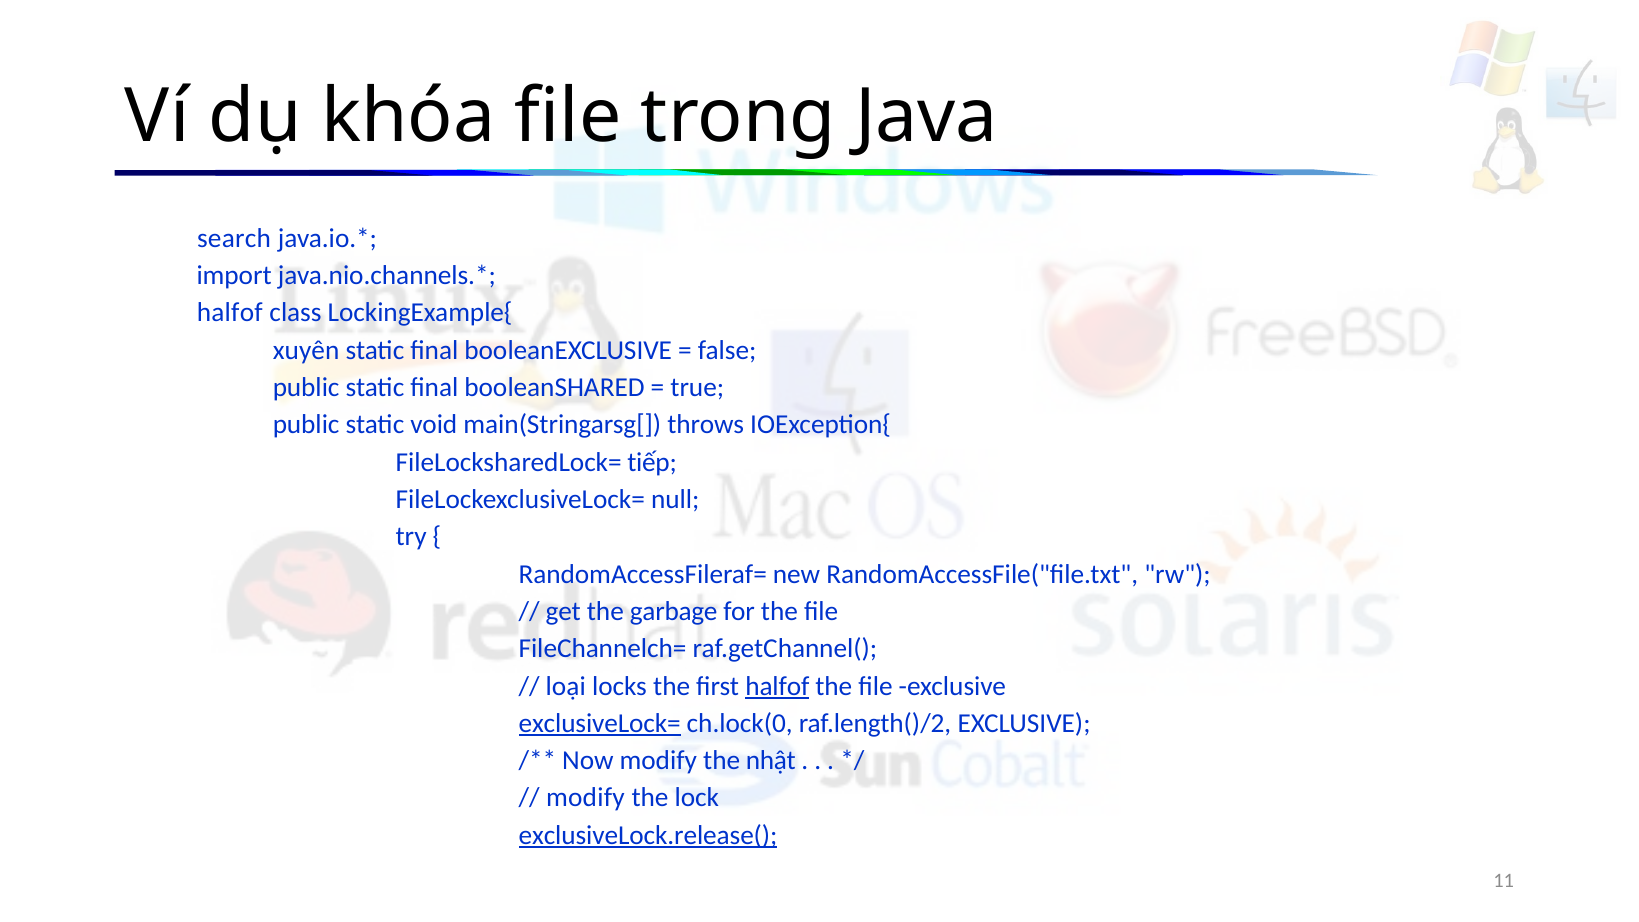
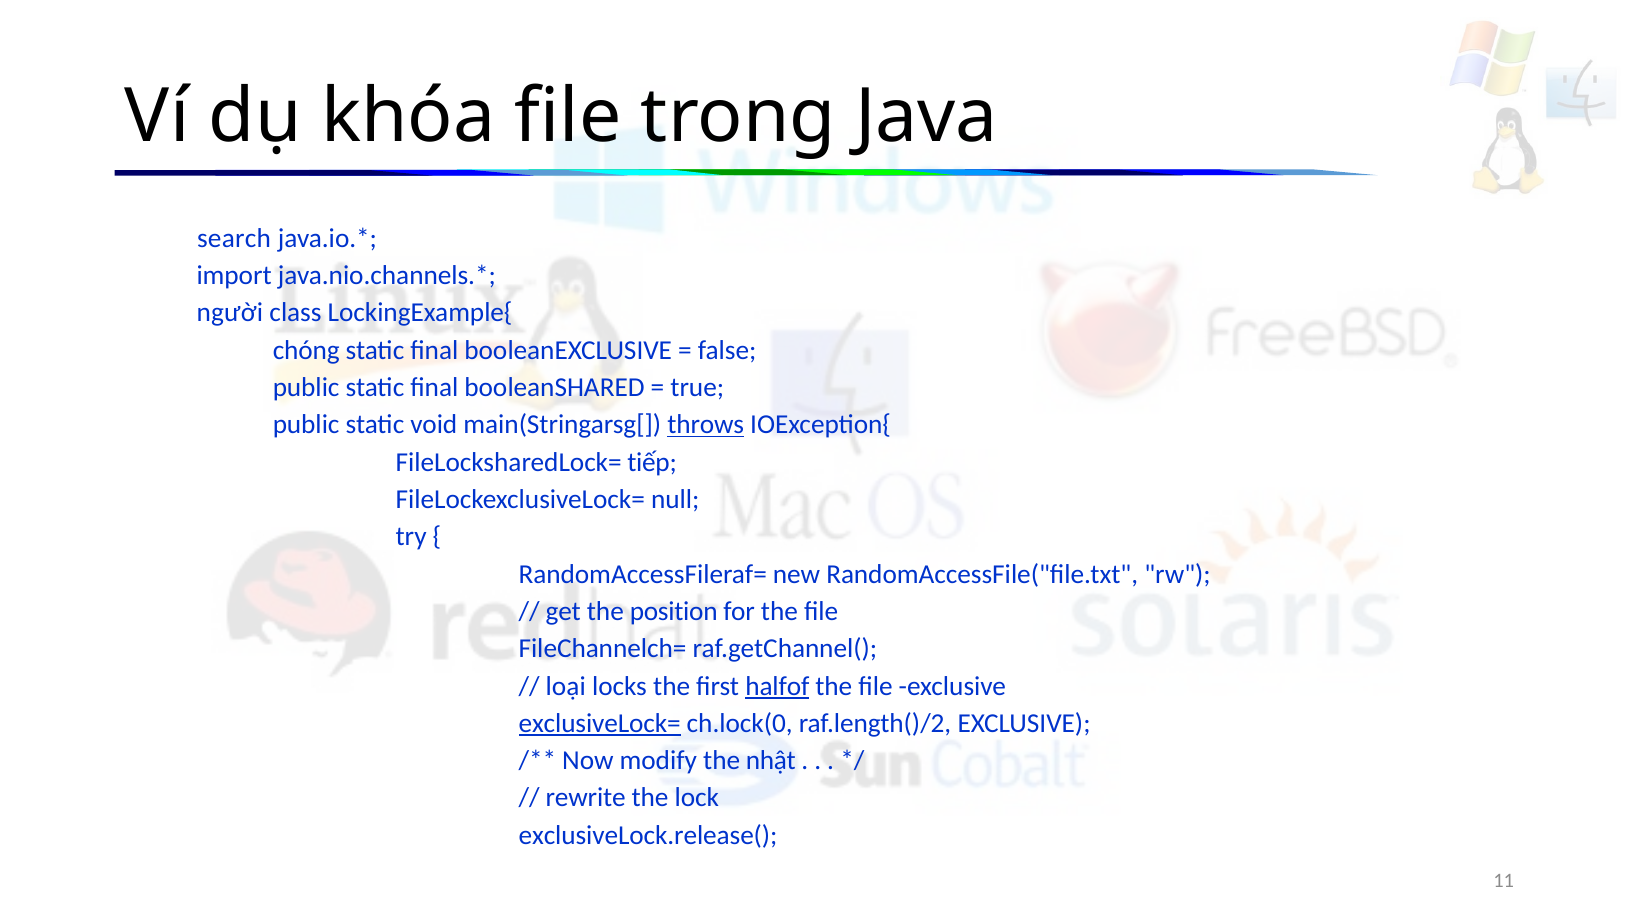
halfof: halfof -> người (230, 313)
xuyên: xuyên -> chóng (306, 350)
throws underline: none -> present (706, 425)
garbage: garbage -> position (674, 611)
modify: modify -> rewrite (586, 798)
exclusiveLock.release( underline: present -> none (648, 835)
